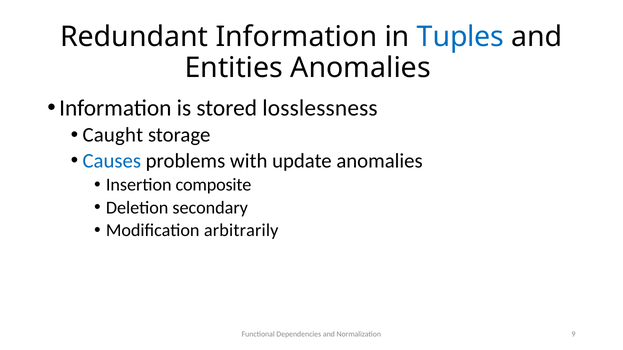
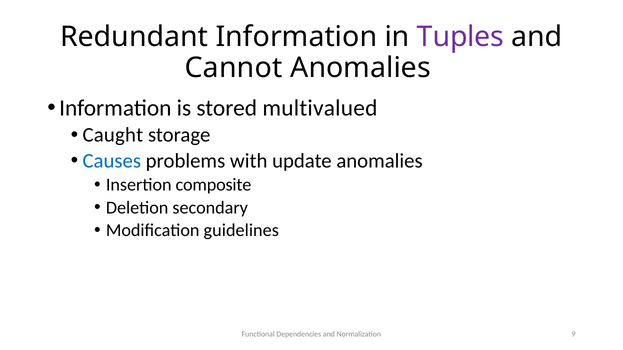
Tuples colour: blue -> purple (461, 37)
Entities: Entities -> Cannot (234, 68)
losslessness: losslessness -> multivalued (320, 108)
arbitrarily: arbitrarily -> guidelines (241, 231)
